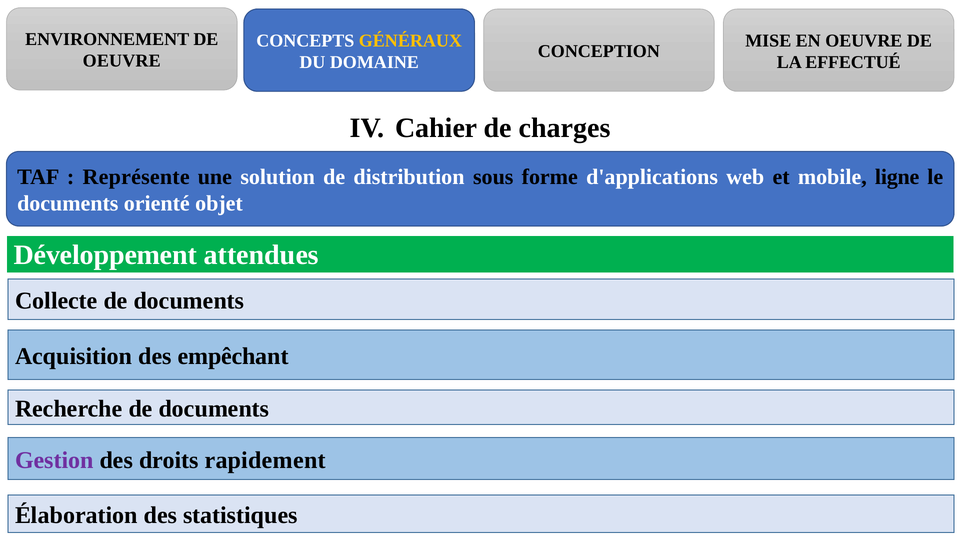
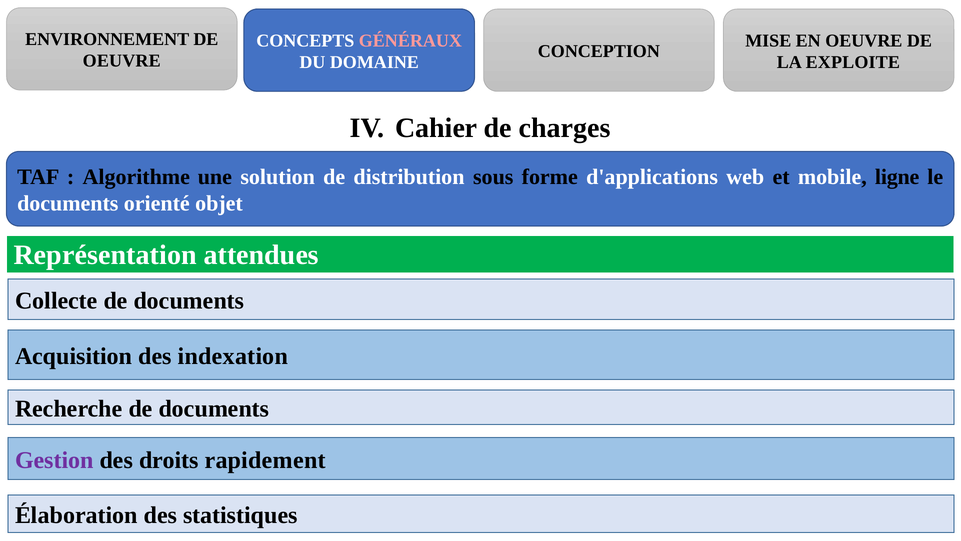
GÉNÉRAUX colour: yellow -> pink (410, 41)
EFFECTUÉ: EFFECTUÉ -> EXPLOITE (853, 62)
Représente: Représente -> Algorithme (136, 177)
Développement: Développement -> Représentation (105, 255)
empêchant: empêchant -> indexation (233, 356)
